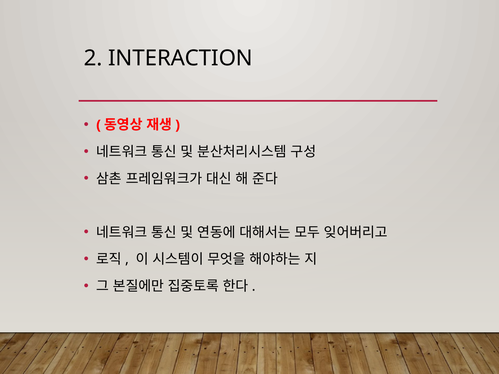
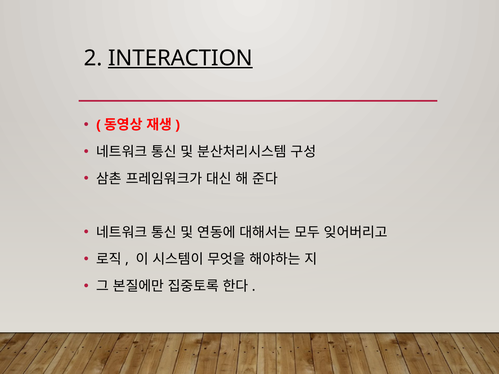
INTERACTION underline: none -> present (180, 58)
